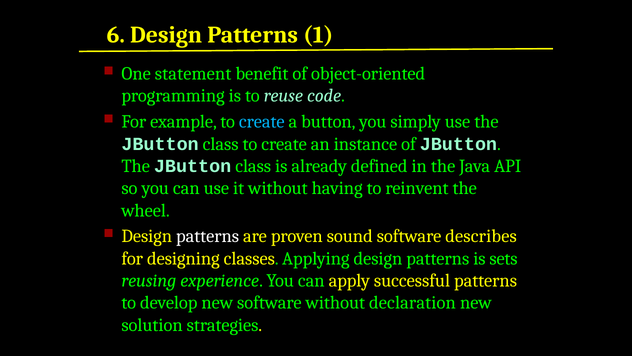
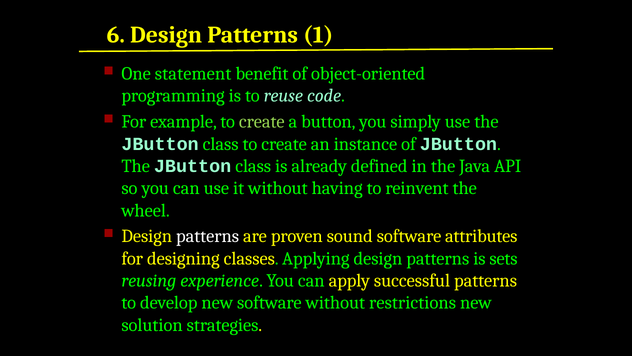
create colour: light blue -> light green (262, 122)
describes: describes -> attributes (481, 236)
declaration: declaration -> restrictions (413, 302)
